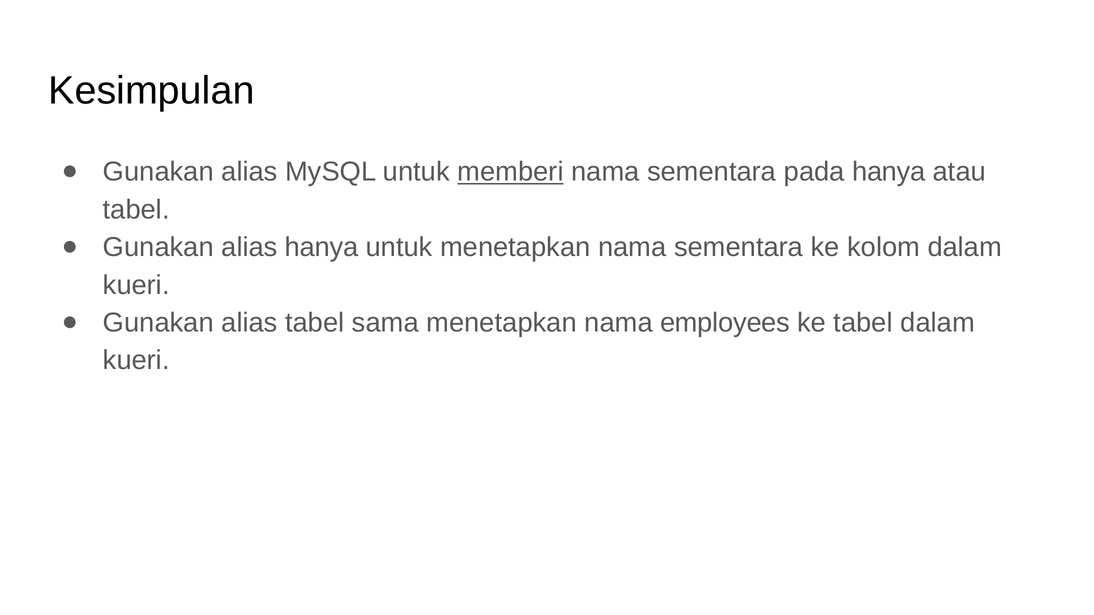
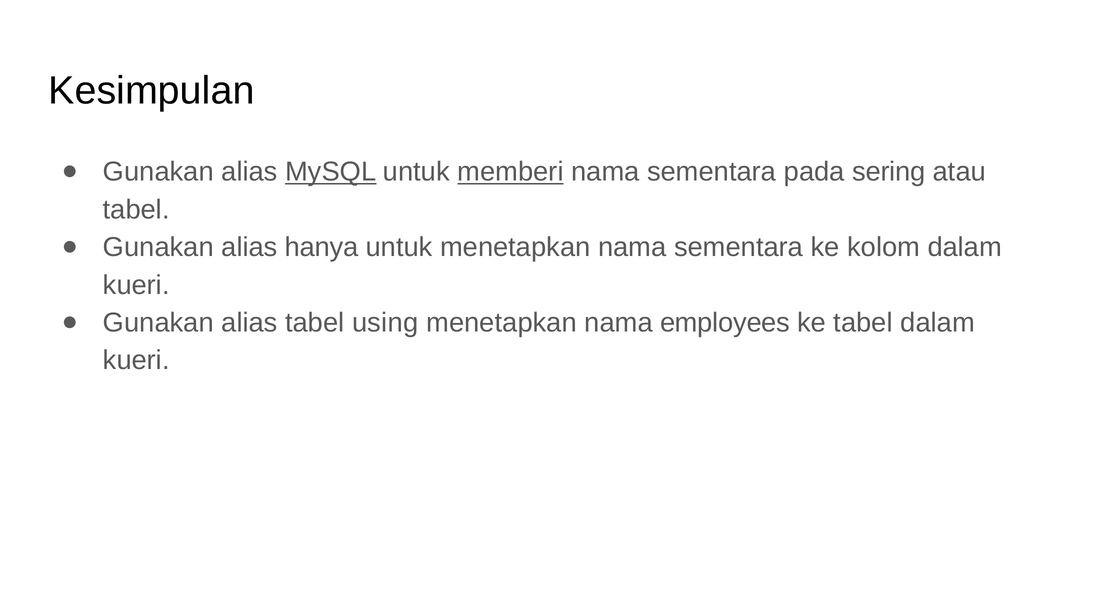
MySQL underline: none -> present (331, 172)
pada hanya: hanya -> sering (889, 172)
sama: sama -> using (385, 323)
